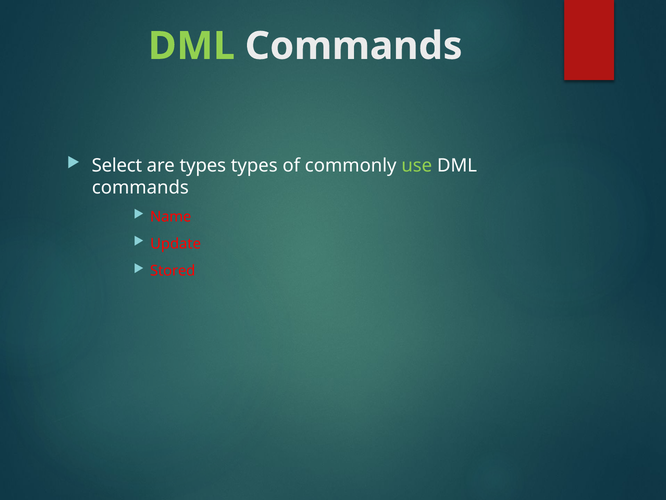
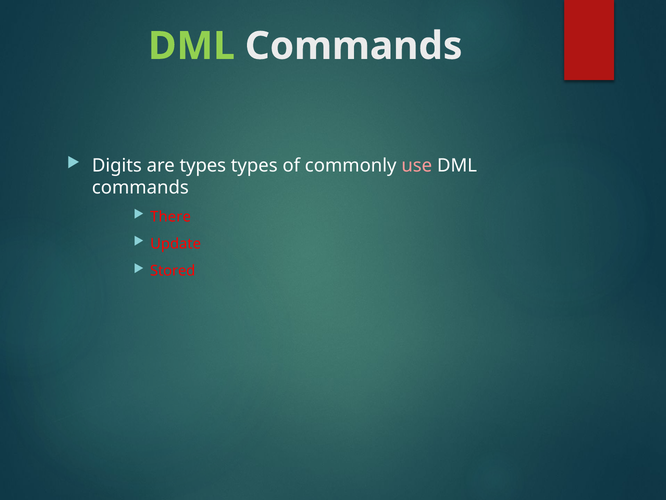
Select: Select -> Digits (117, 165)
use colour: light green -> pink (417, 165)
Name: Name -> There (171, 216)
